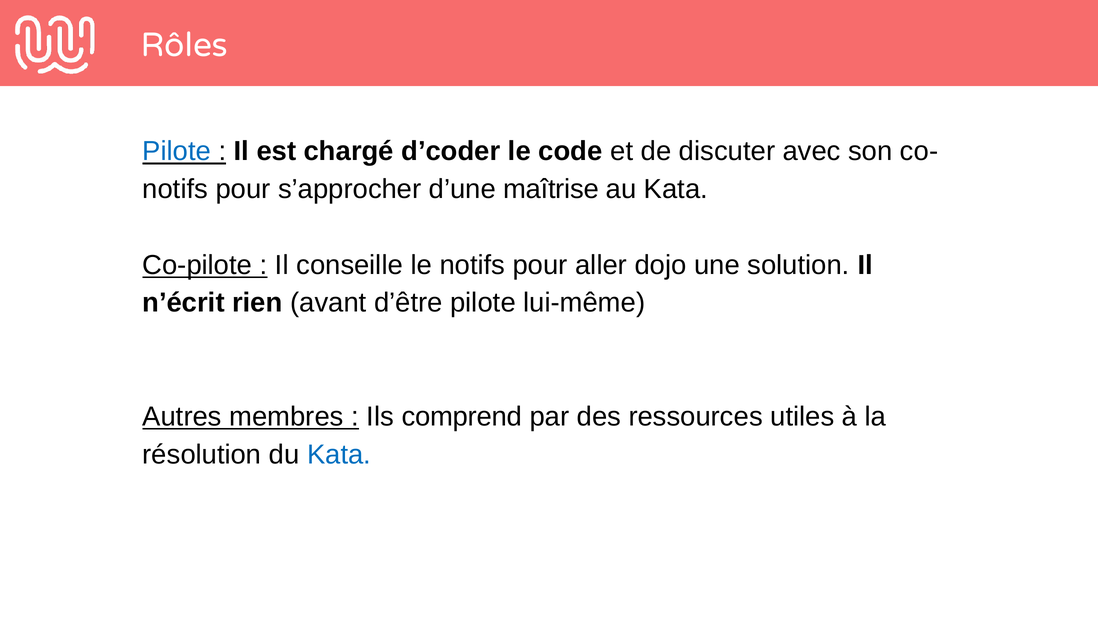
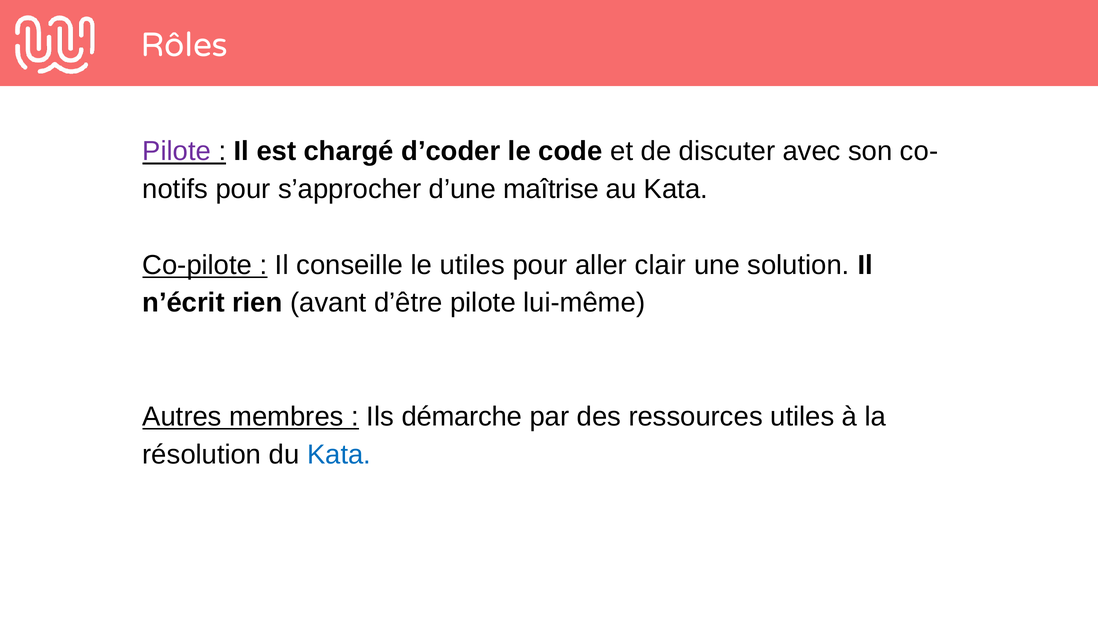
Pilote colour: blue -> purple (177, 151)
le notifs: notifs -> utiles (472, 265)
dojo: dojo -> clair (660, 265)
comprend: comprend -> démarche (462, 416)
